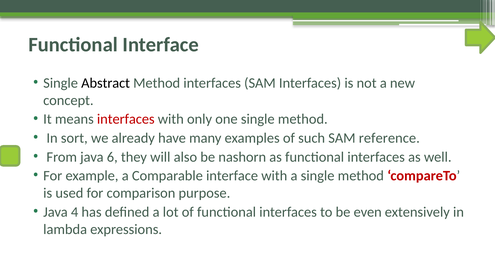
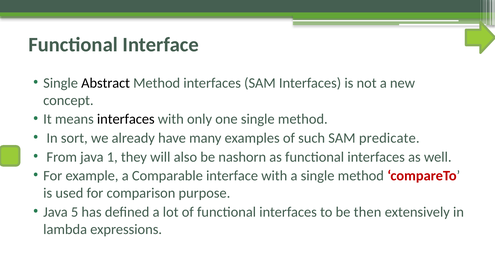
interfaces colour: red -> black (126, 119)
reference: reference -> predicate (389, 138)
6: 6 -> 1 (112, 157)
4: 4 -> 5 (75, 212)
even: even -> then (368, 212)
